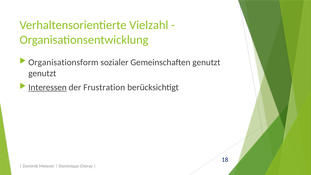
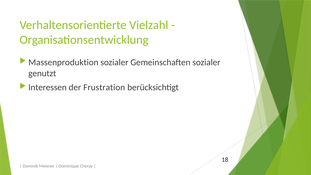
Organisationsform: Organisationsform -> Massenproduktion (63, 62)
Gemeinschaften genutzt: genutzt -> sozialer (206, 62)
Interessen underline: present -> none (48, 87)
